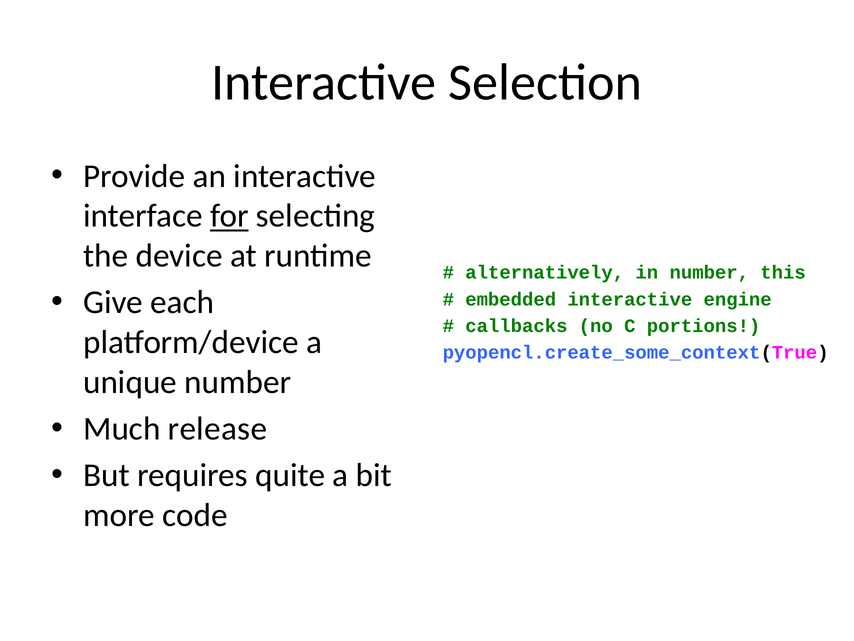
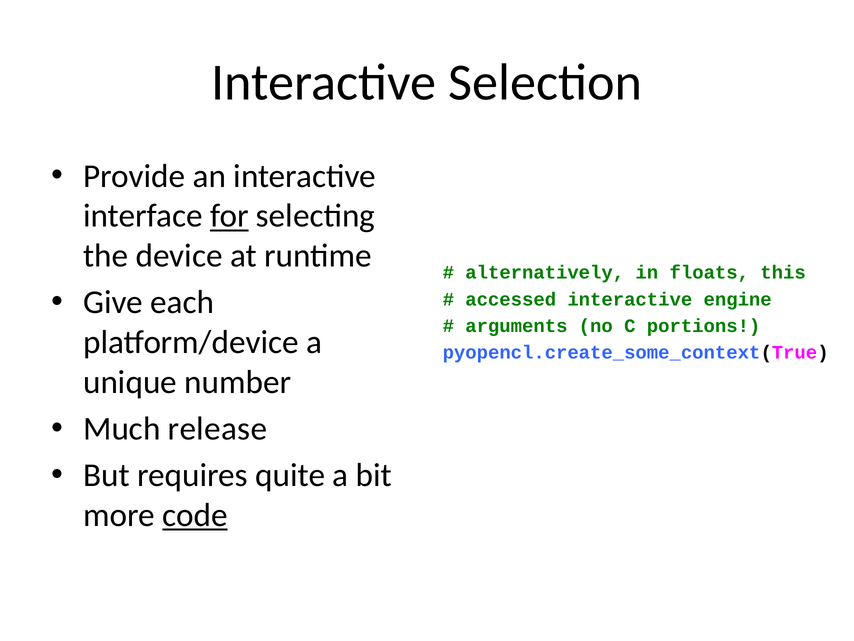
in number: number -> floats (709, 273)
embedded: embedded -> accessed (511, 299)
callbacks: callbacks -> arguments (516, 326)
code underline: none -> present (195, 515)
